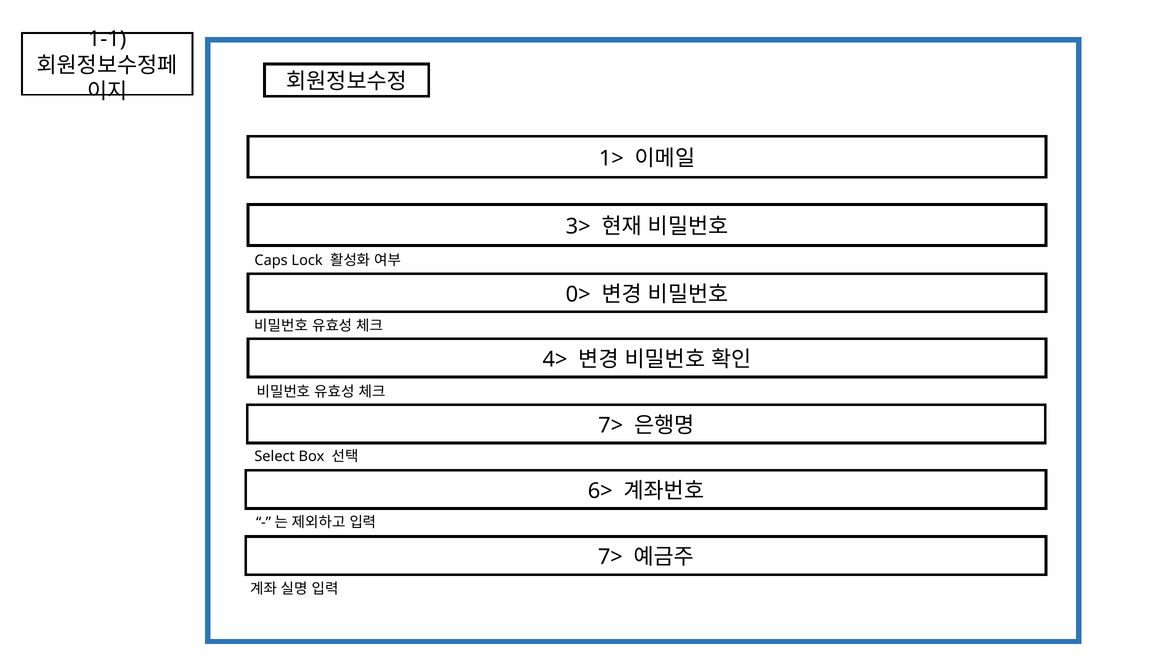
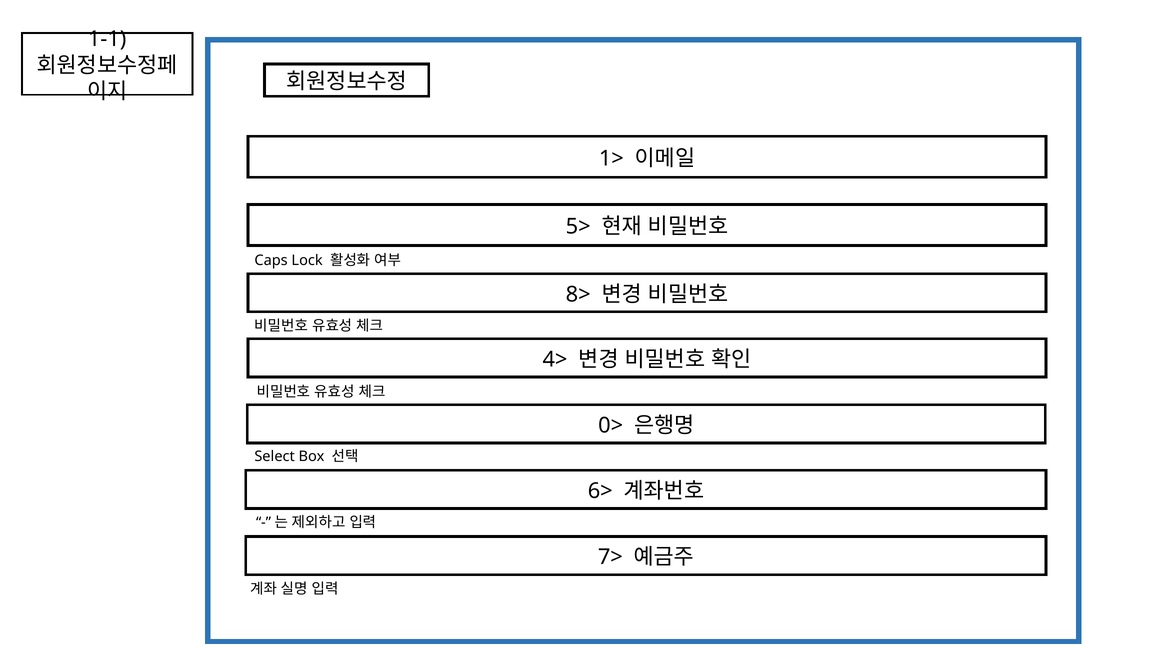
3>: 3> -> 5> (578, 226)
0>: 0> -> 8> (578, 294)
7>: 7> -> 0> (611, 425)
